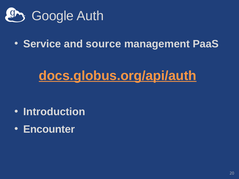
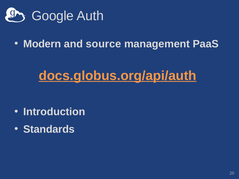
Service: Service -> Modern (42, 44)
Encounter: Encounter -> Standards (49, 129)
